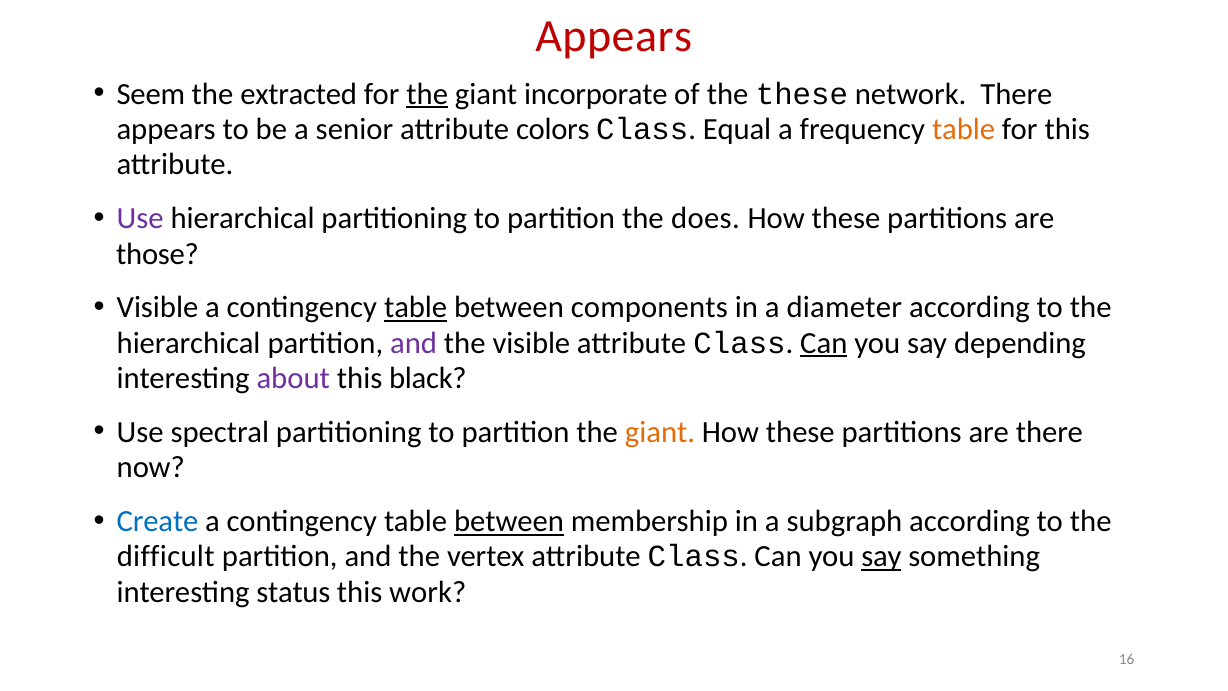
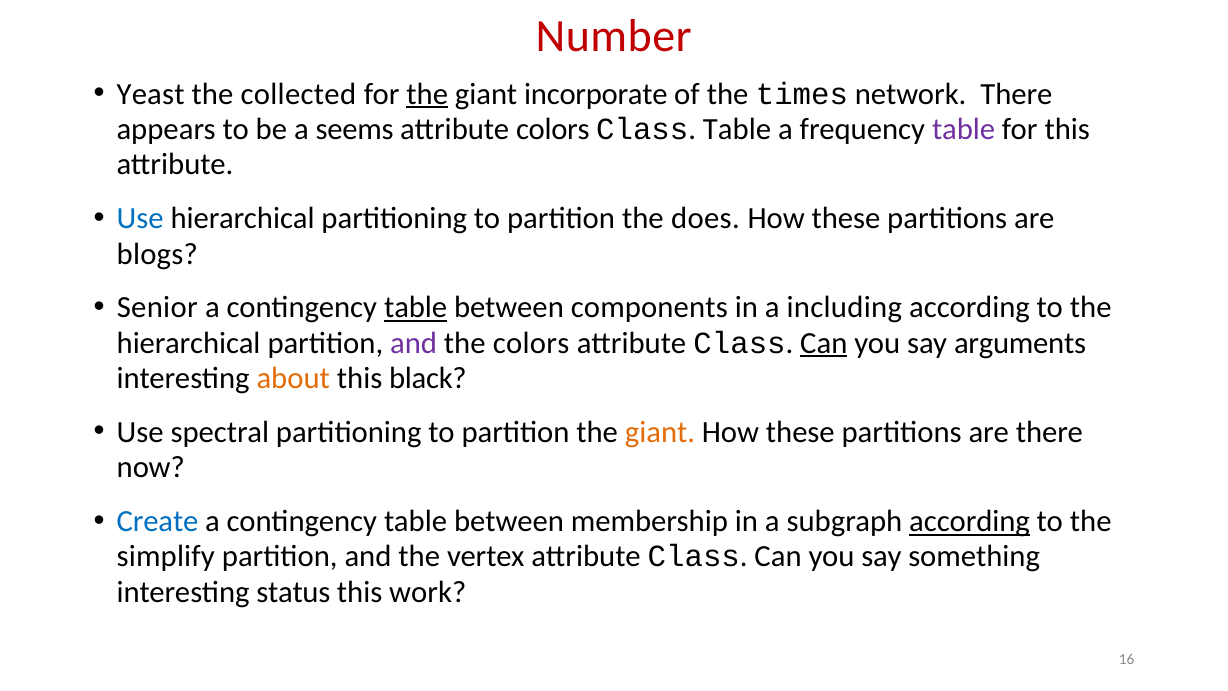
Appears: Appears -> Number (614, 37)
Seem: Seem -> Yeast (151, 94)
extracted: extracted -> collected (298, 94)
the these: these -> times (802, 94)
senior: senior -> seems (355, 129)
Class Equal: Equal -> Table (737, 129)
table colour: orange -> purple (964, 129)
Use colour: purple -> blue (140, 219)
those: those -> blogs (157, 254)
Visible: Visible -> Senior (157, 308)
diameter: diameter -> including (844, 308)
the visible: visible -> colors (531, 343)
depending: depending -> arguments (1020, 343)
about colour: purple -> orange (293, 378)
between underline: present -> none (509, 521)
according underline: none -> present (970, 521)
difficult: difficult -> simplify (166, 557)
say underline: present -> none (881, 557)
